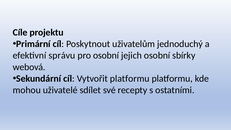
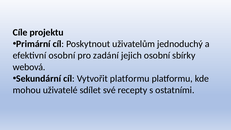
efektivní správu: správu -> osobní (62, 55)
pro osobní: osobní -> zadání (106, 55)
